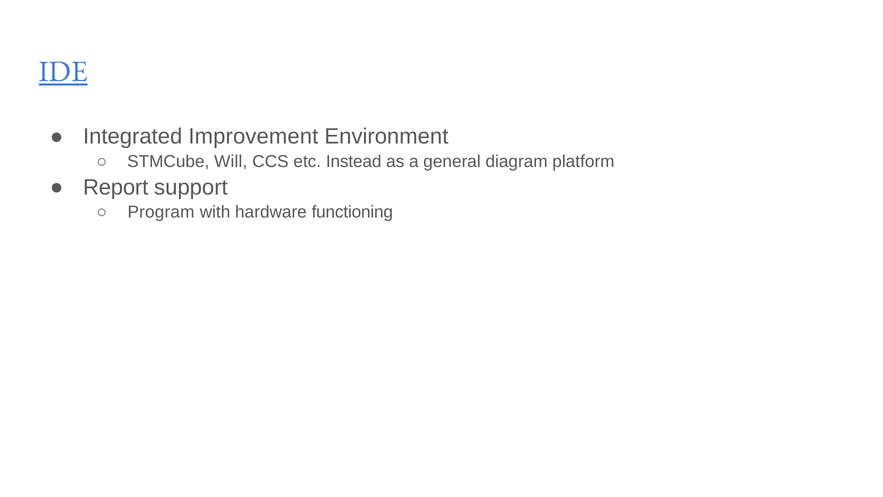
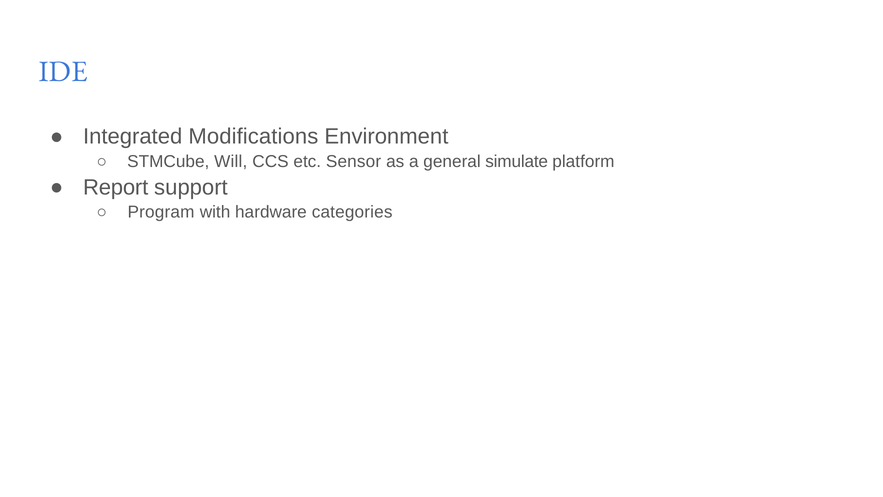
IDE underline: present -> none (63, 72)
Improvement: Improvement -> Modifications (253, 137)
Instead: Instead -> Sensor (354, 161)
diagram: diagram -> simulate (517, 161)
functioning: functioning -> categories (352, 212)
